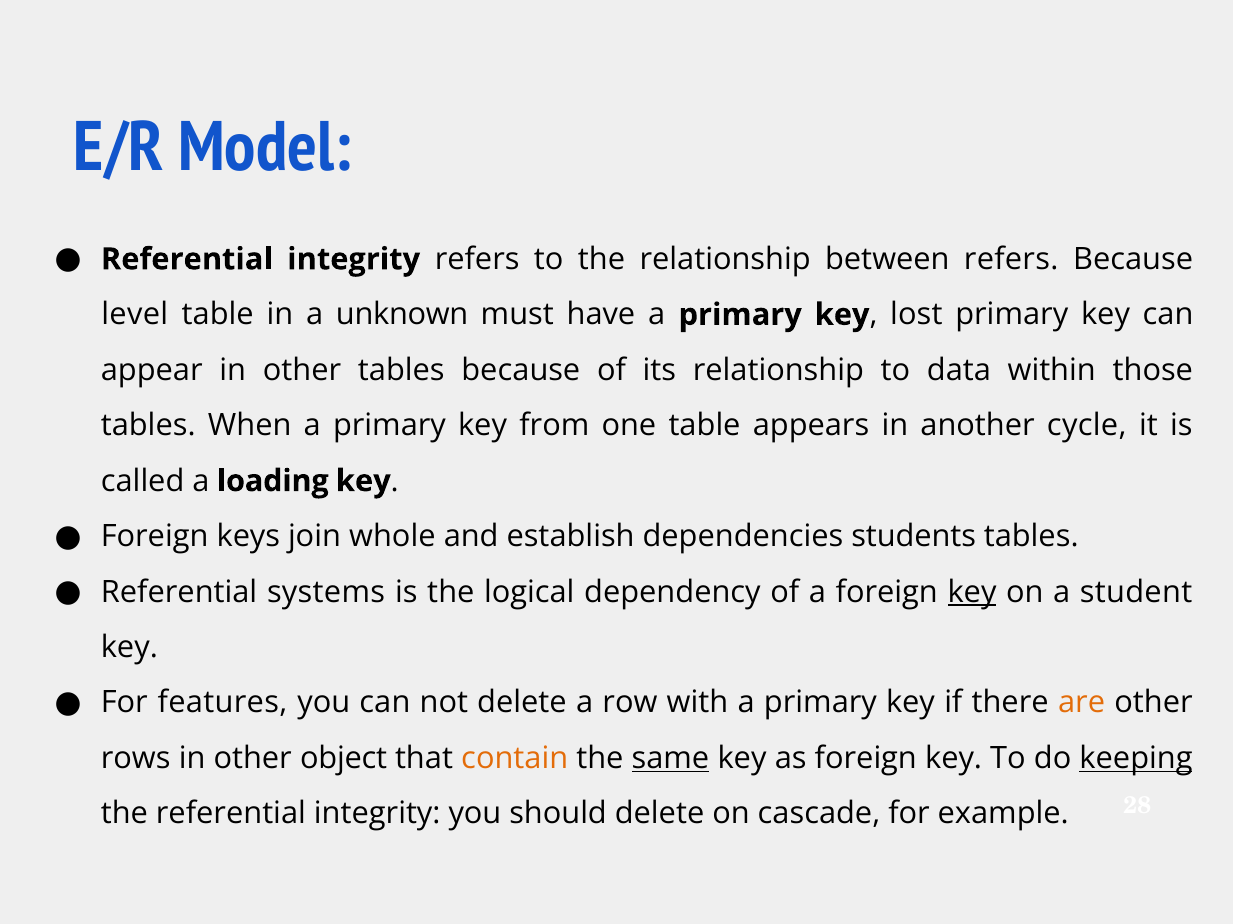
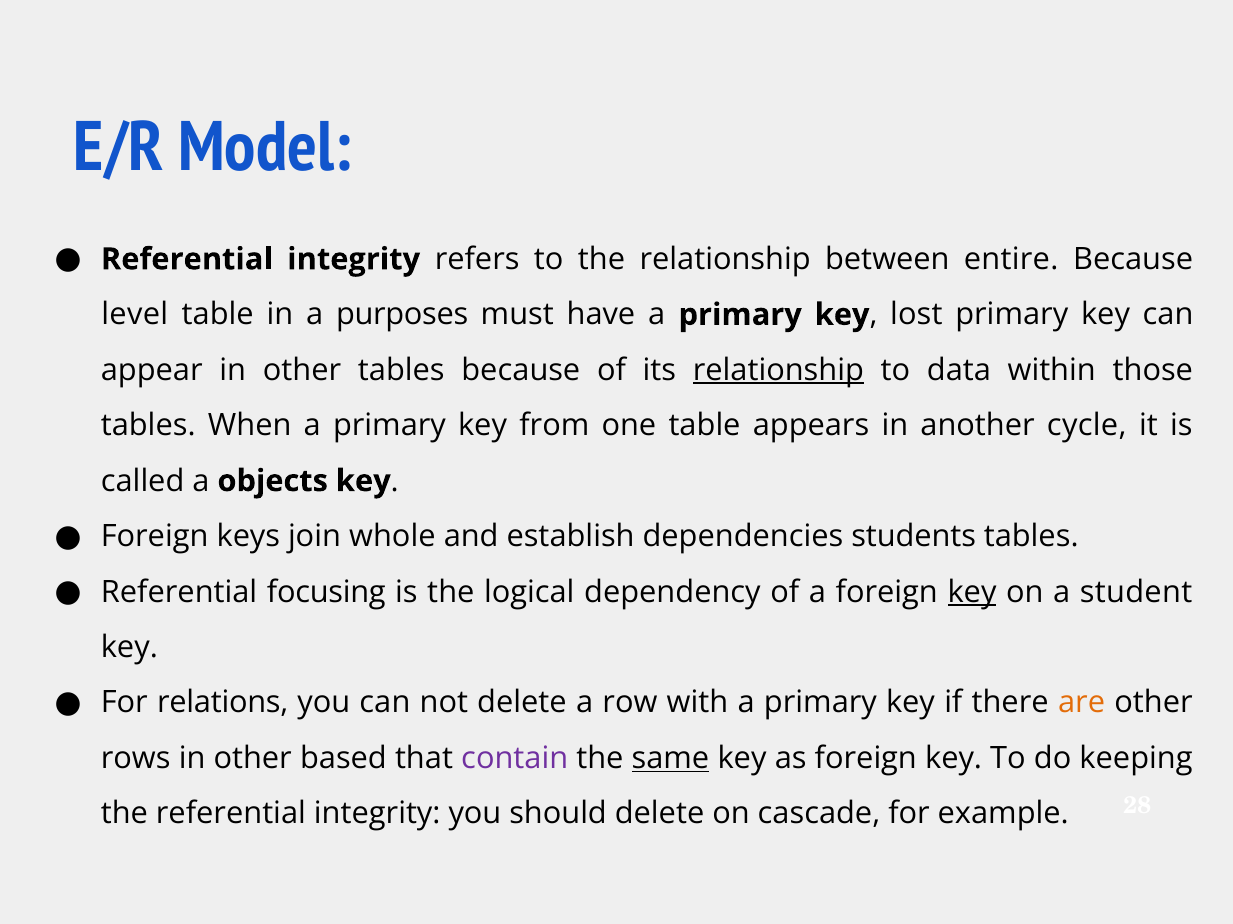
between refers: refers -> entire (1011, 259)
unknown: unknown -> purposes (402, 315)
relationship underline: none -> present (778, 370)
loading: loading -> objects (273, 481)
systems: systems -> focusing (326, 592)
features: features -> relations (223, 703)
object: object -> based (343, 759)
contain colour: orange -> purple (515, 759)
keeping underline: present -> none (1136, 759)
